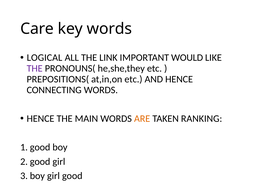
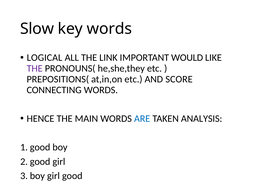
Care: Care -> Slow (37, 29)
AND HENCE: HENCE -> SCORE (179, 80)
ARE colour: orange -> blue (142, 119)
RANKING: RANKING -> ANALYSIS (202, 119)
